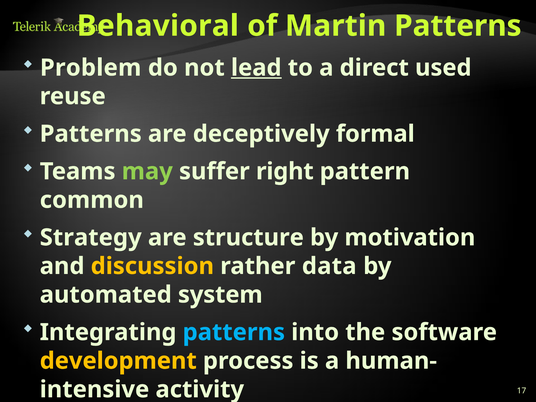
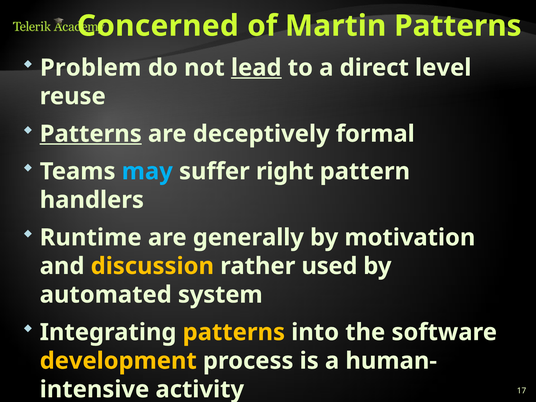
Behavioral: Behavioral -> Concerned (158, 26)
used: used -> level (443, 68)
Patterns underline: none -> present (91, 134)
may colour: light green -> light blue (147, 171)
common: common -> handlers (92, 200)
Strategy: Strategy -> Runtime (91, 238)
structure: structure -> generally (248, 238)
data: data -> used (329, 266)
patterns colour: light blue -> yellow (234, 332)
